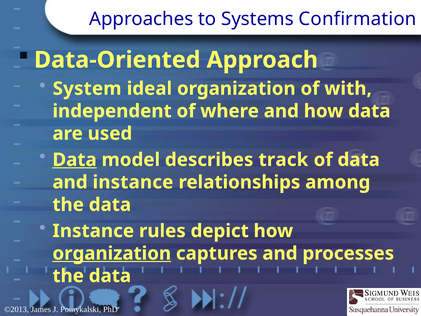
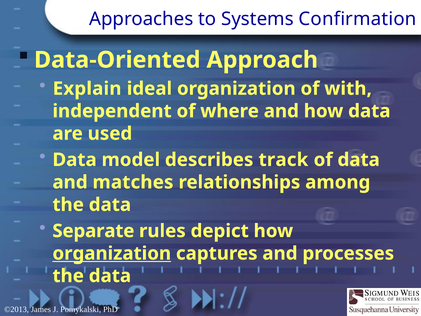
System: System -> Explain (87, 89)
Data underline: present -> none (75, 160)
and instance: instance -> matches (133, 182)
Instance: Instance -> Separate (93, 231)
